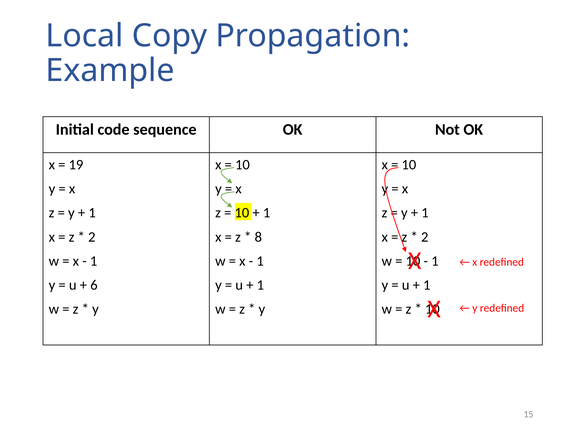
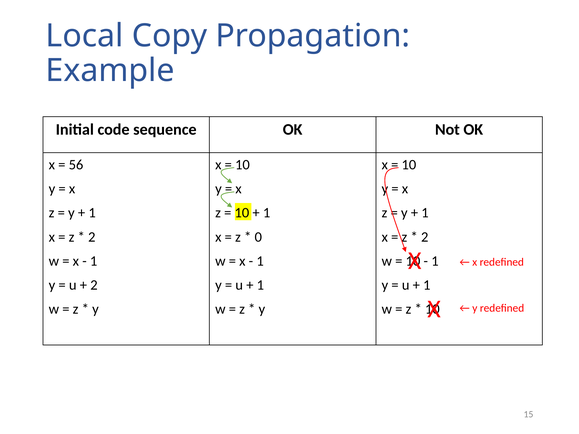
19: 19 -> 56 (76, 165)
8: 8 -> 0 (258, 237)
6: 6 -> 2 (94, 285)
